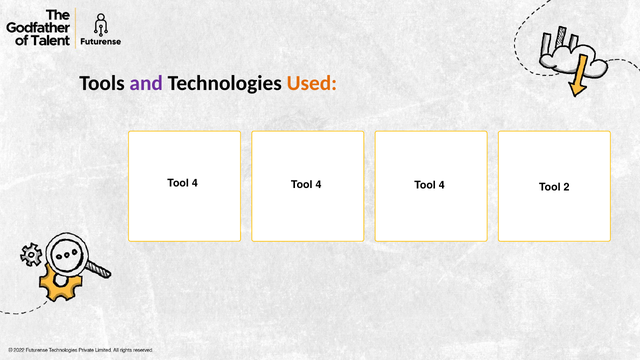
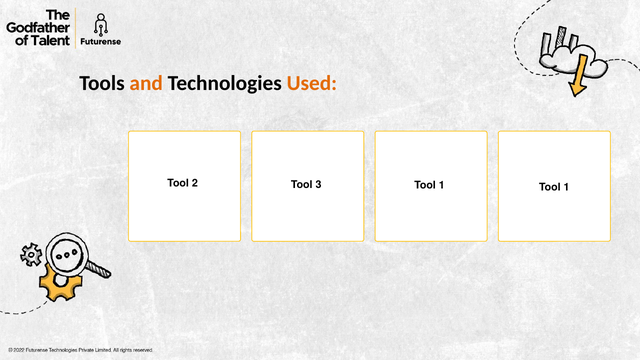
and colour: purple -> orange (146, 83)
4: 4 -> 2 (195, 183)
4: 4 -> 3 (318, 184)
4: 4 -> 1 (442, 185)
2: 2 -> 1 (567, 187)
